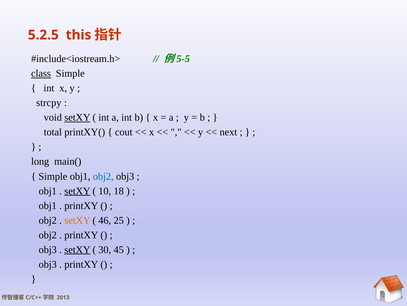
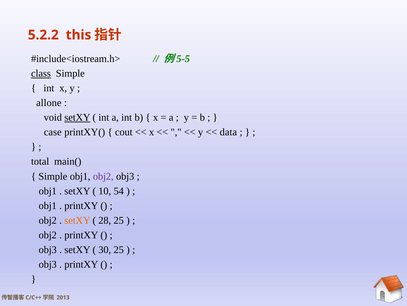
5.2.5: 5.2.5 -> 5.2.2 (43, 35)
strcpy: strcpy -> allone (49, 103)
total: total -> case (53, 132)
next: next -> data (228, 132)
long: long -> total (40, 161)
obj2 colour: blue -> purple (103, 176)
setXY underline: present -> none (77, 191)
18: 18 -> 54 (119, 191)
46: 46 -> 28 (105, 220)
setXY underline: present -> none (77, 249)
30 45: 45 -> 25 (119, 249)
